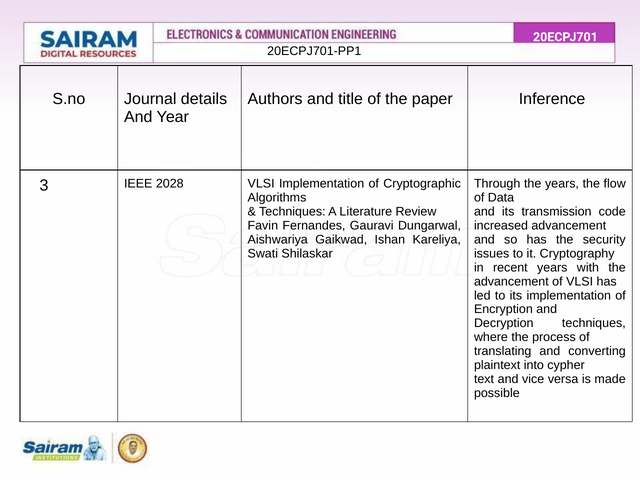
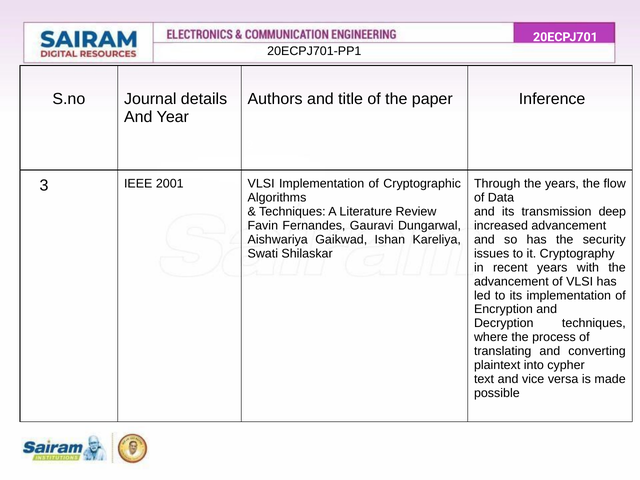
2028: 2028 -> 2001 (170, 184)
code: code -> deep (612, 212)
